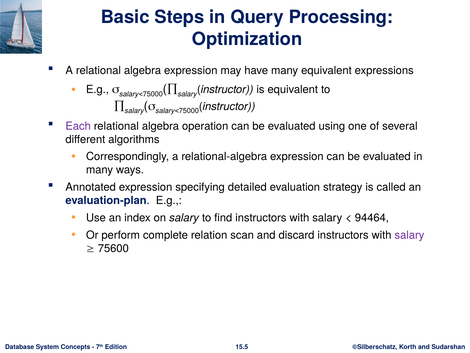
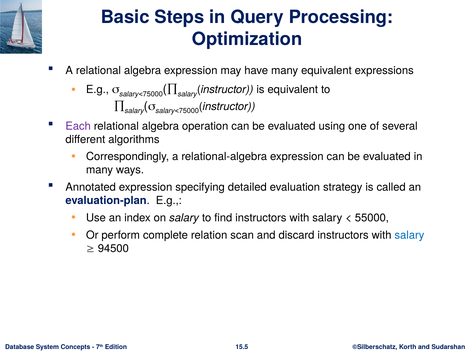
94464: 94464 -> 55000 (372, 217)
salary colour: purple -> blue (409, 235)
75600: 75600 -> 94500 (113, 248)
